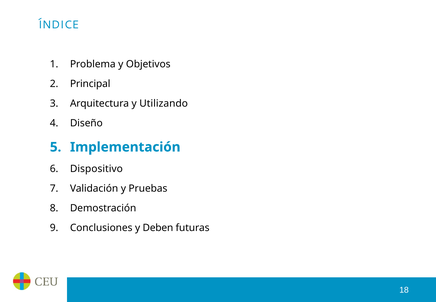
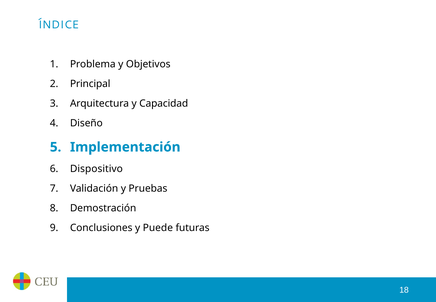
Utilizando: Utilizando -> Capacidad (164, 104)
Deben: Deben -> Puede (158, 228)
